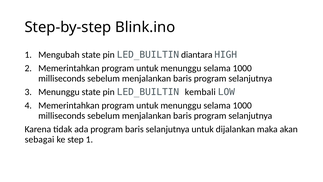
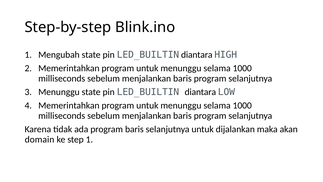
kembali: kembali -> diantara (200, 92)
sebagai: sebagai -> domain (40, 139)
